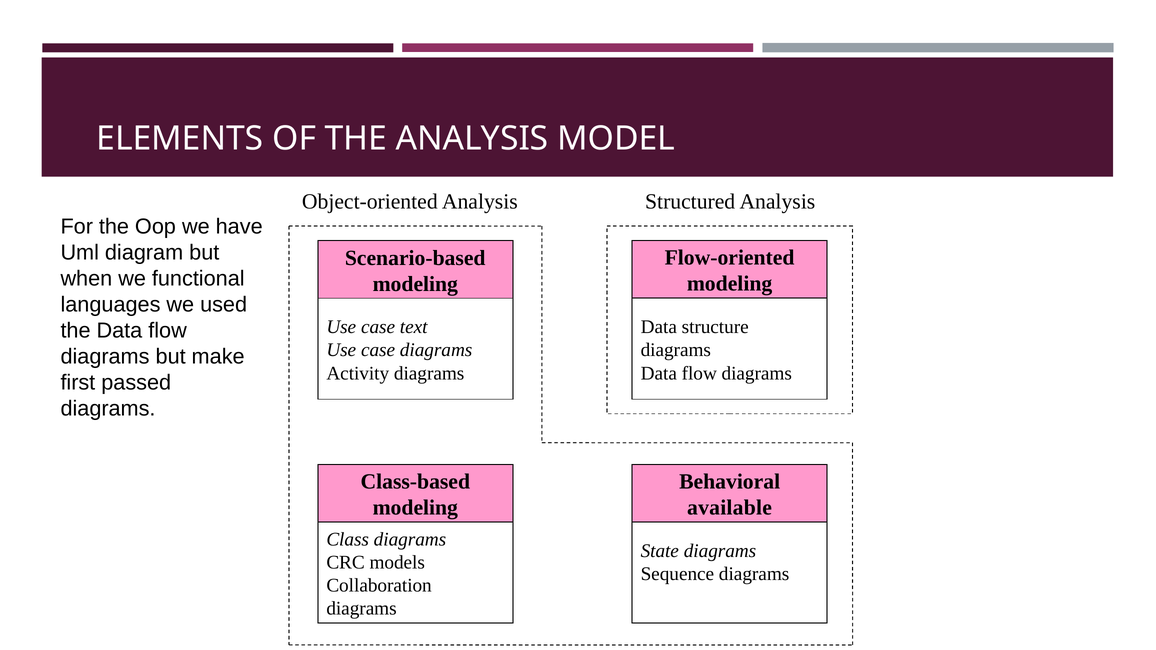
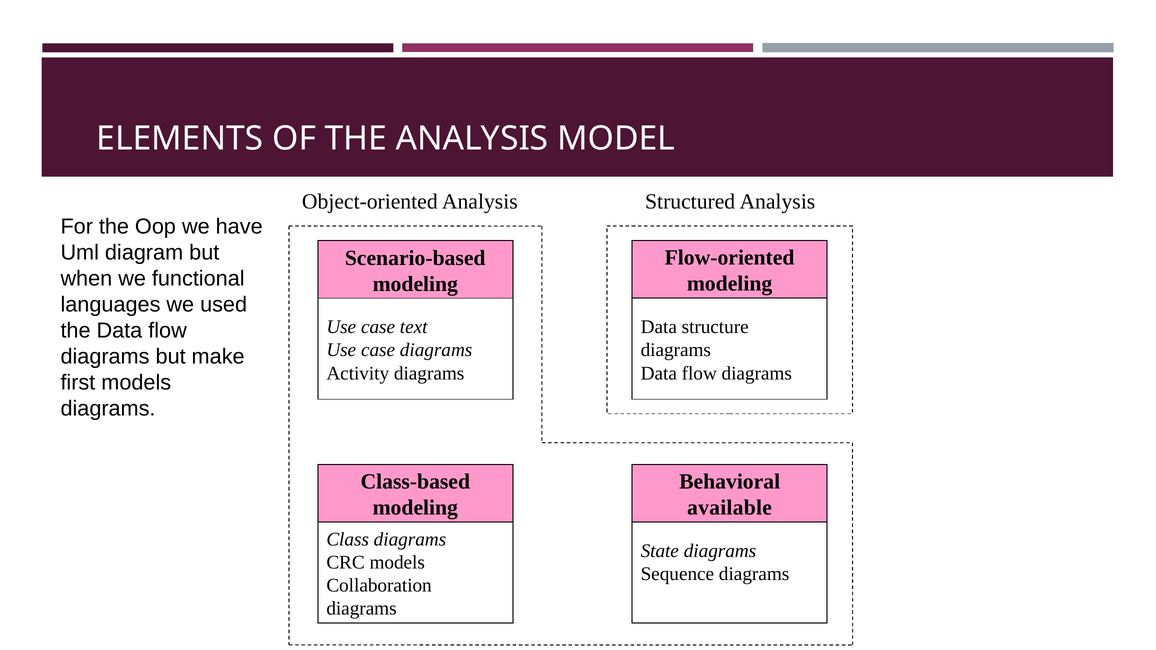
first passed: passed -> models (136, 383)
